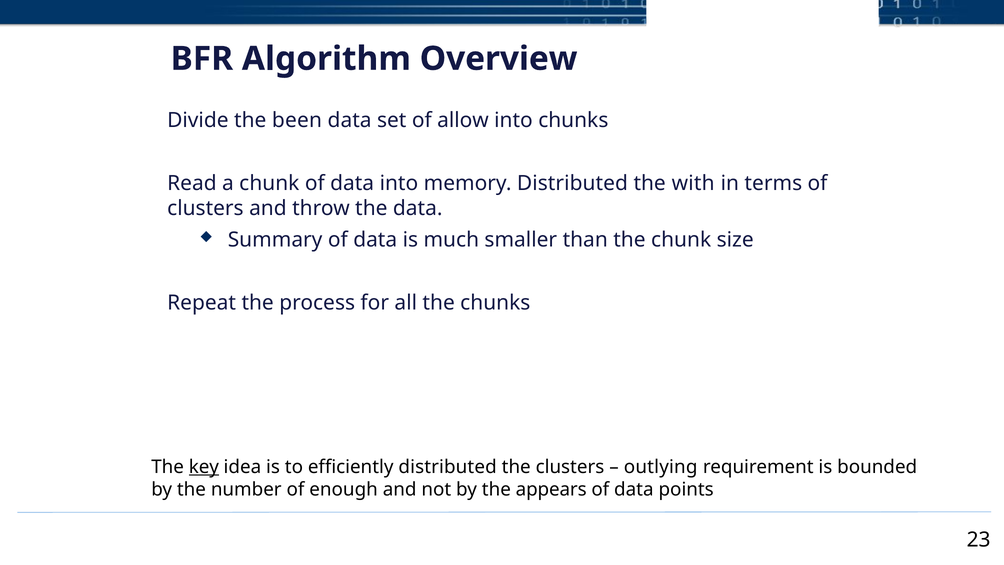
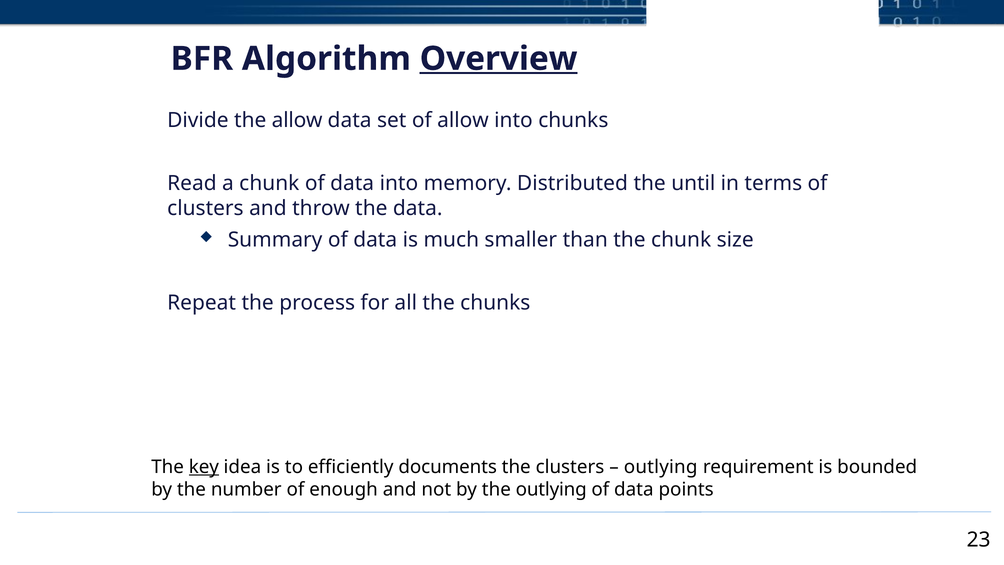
Overview underline: none -> present (499, 59)
the been: been -> allow (297, 120)
with: with -> until (693, 183)
efficiently distributed: distributed -> documents (448, 467)
the appears: appears -> outlying (551, 489)
